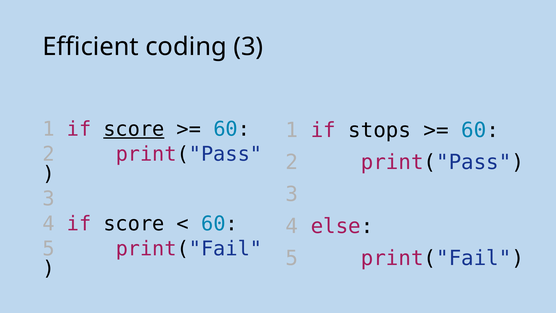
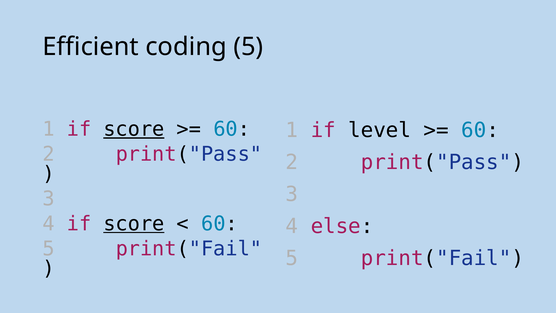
coding 3: 3 -> 5 (248, 47)
stops: stops -> level (380, 130)
score underline: none -> present (134, 224)
